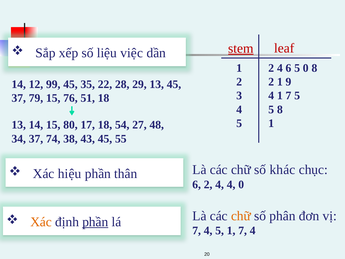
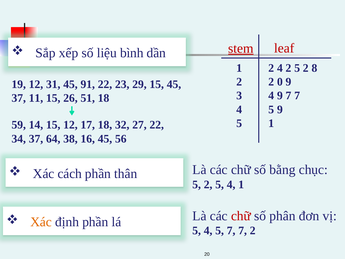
việc: việc -> bình (132, 53)
4 6: 6 -> 2 (289, 68)
0: 0 -> 2 (306, 68)
2 1: 1 -> 0 (280, 82)
14: 14 -> 19 (19, 84)
99: 99 -> 31 (53, 84)
35: 35 -> 91 (88, 84)
28: 28 -> 23 (122, 84)
29 13: 13 -> 15 (157, 84)
4 1: 1 -> 9 (280, 96)
5: 5 -> 7 (297, 96)
79: 79 -> 11 (36, 98)
76: 76 -> 26 (70, 98)
5 8: 8 -> 9 (280, 109)
13: 13 -> 59 (19, 125)
15 80: 80 -> 12 (70, 125)
54: 54 -> 32 (122, 125)
27 48: 48 -> 22 (157, 125)
74: 74 -> 64 (53, 139)
43: 43 -> 16 (88, 139)
55: 55 -> 56 (121, 139)
khác: khác -> bằng (283, 170)
hiệu: hiệu -> cách (70, 173)
6: 6 -> 5 (197, 184)
4: 4 -> 5 (220, 184)
4 0: 0 -> 1 (241, 184)
phần underline: present -> none (95, 222)
chữ colour: orange -> red (241, 216)
7: 7 -> 5 (197, 230)
5 1: 1 -> 7 (231, 230)
4: 4 -> 2 (253, 230)
